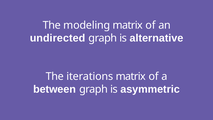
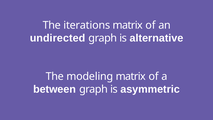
modeling: modeling -> iterations (87, 25)
iterations: iterations -> modeling (90, 76)
